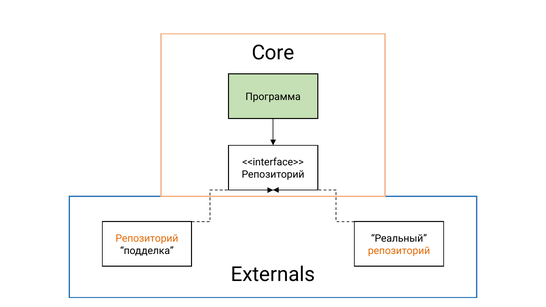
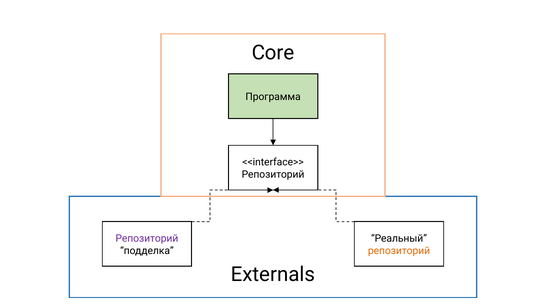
Репозиторий colour: orange -> purple (147, 239)
